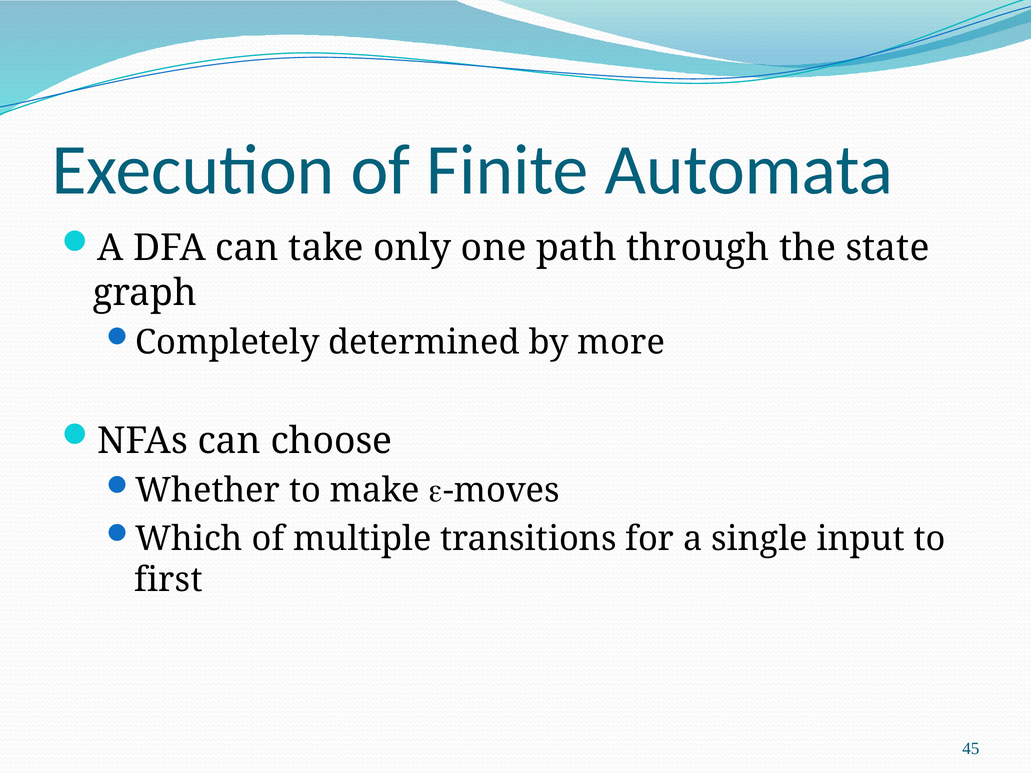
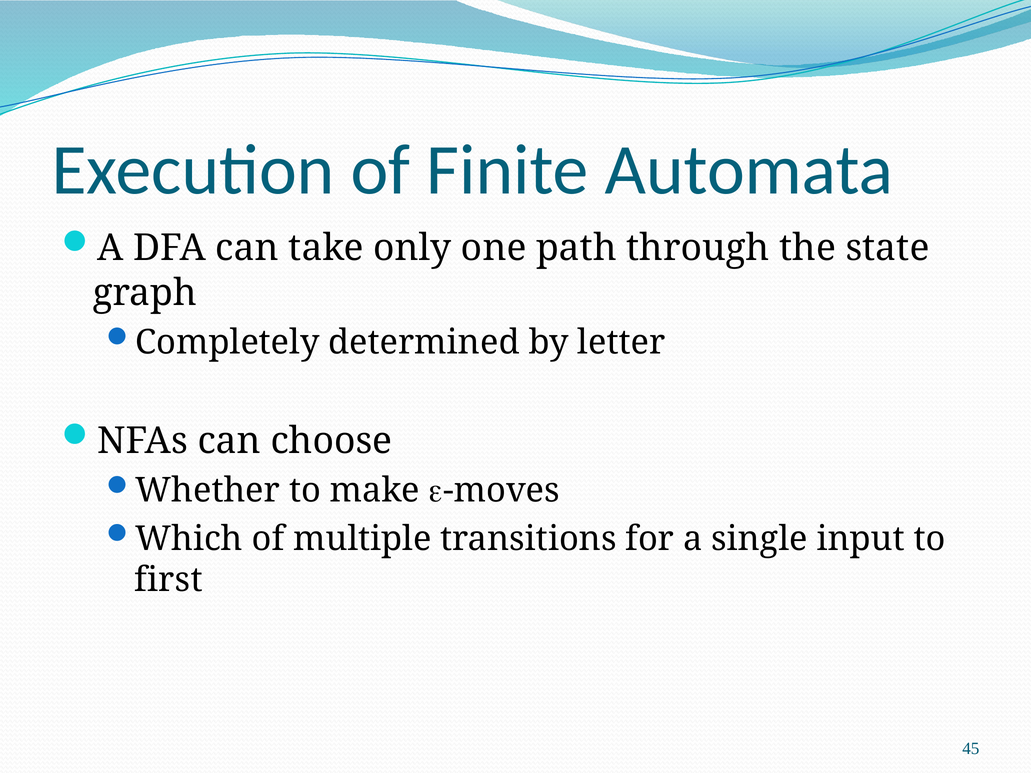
more: more -> letter (621, 343)
